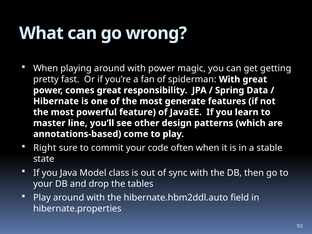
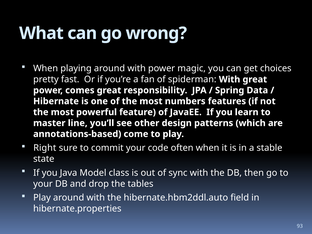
getting: getting -> choices (276, 68)
generate: generate -> numbers (185, 101)
